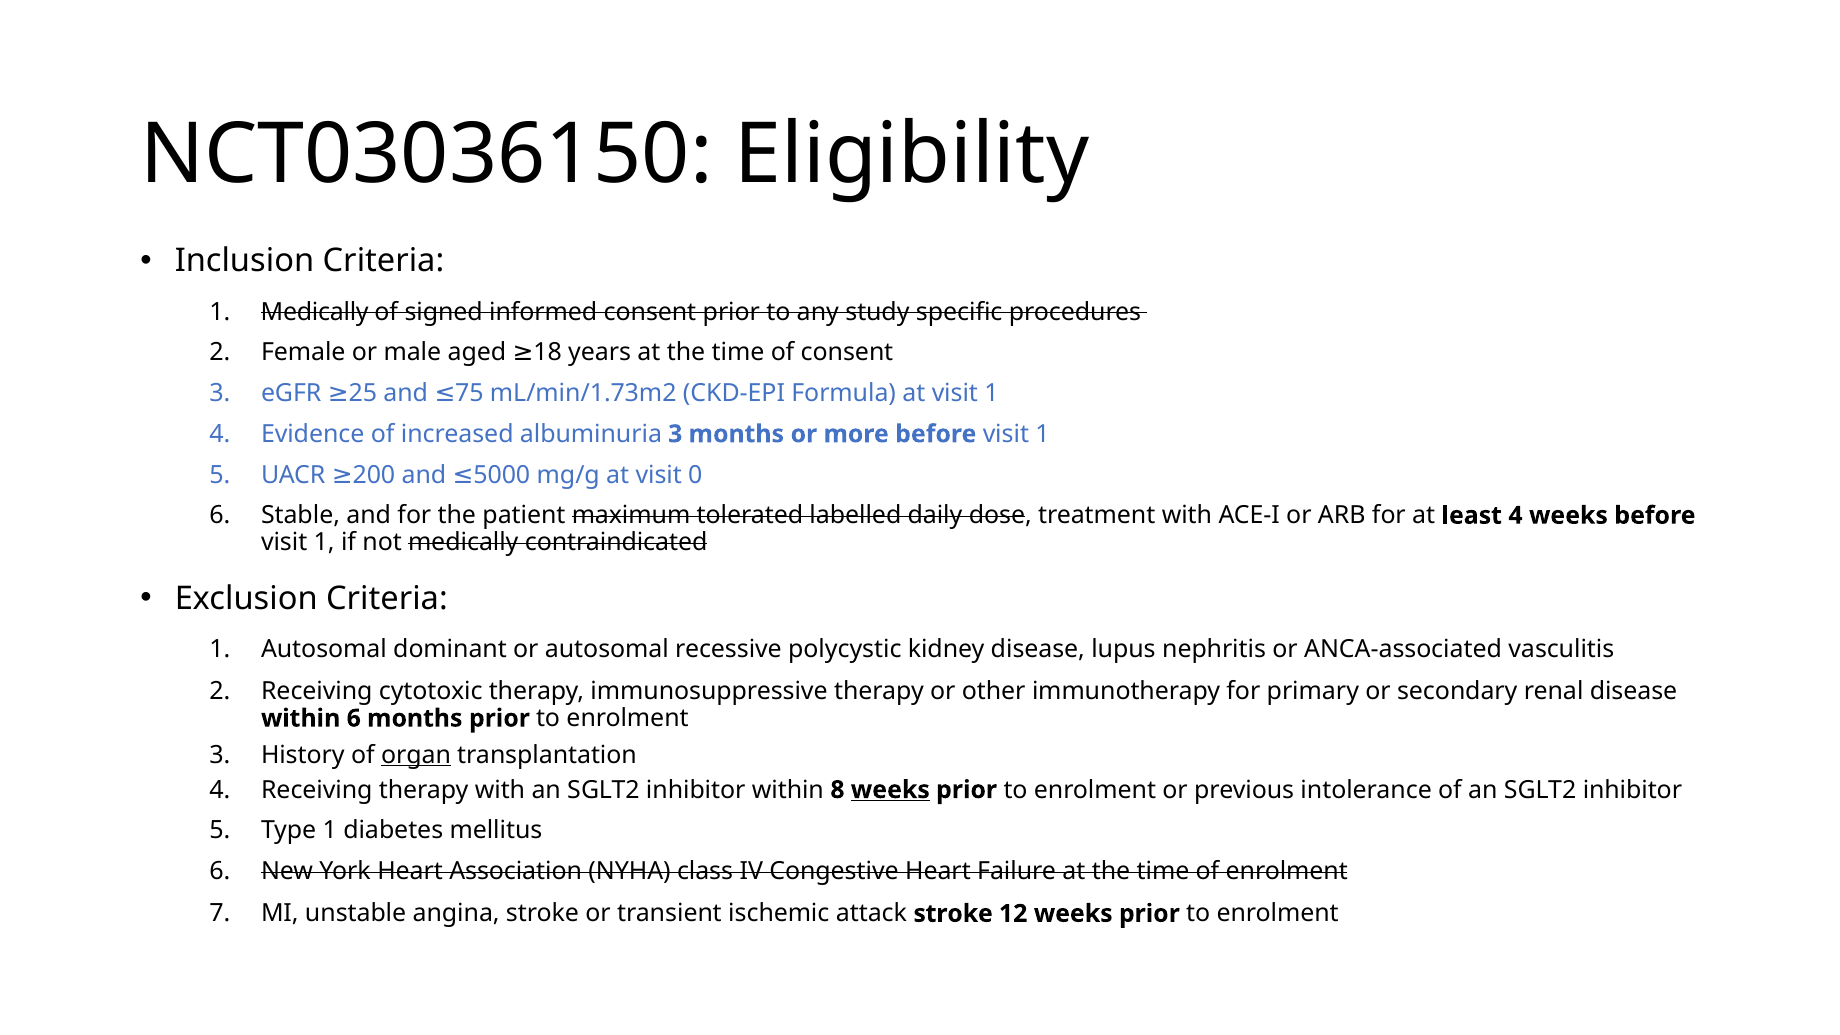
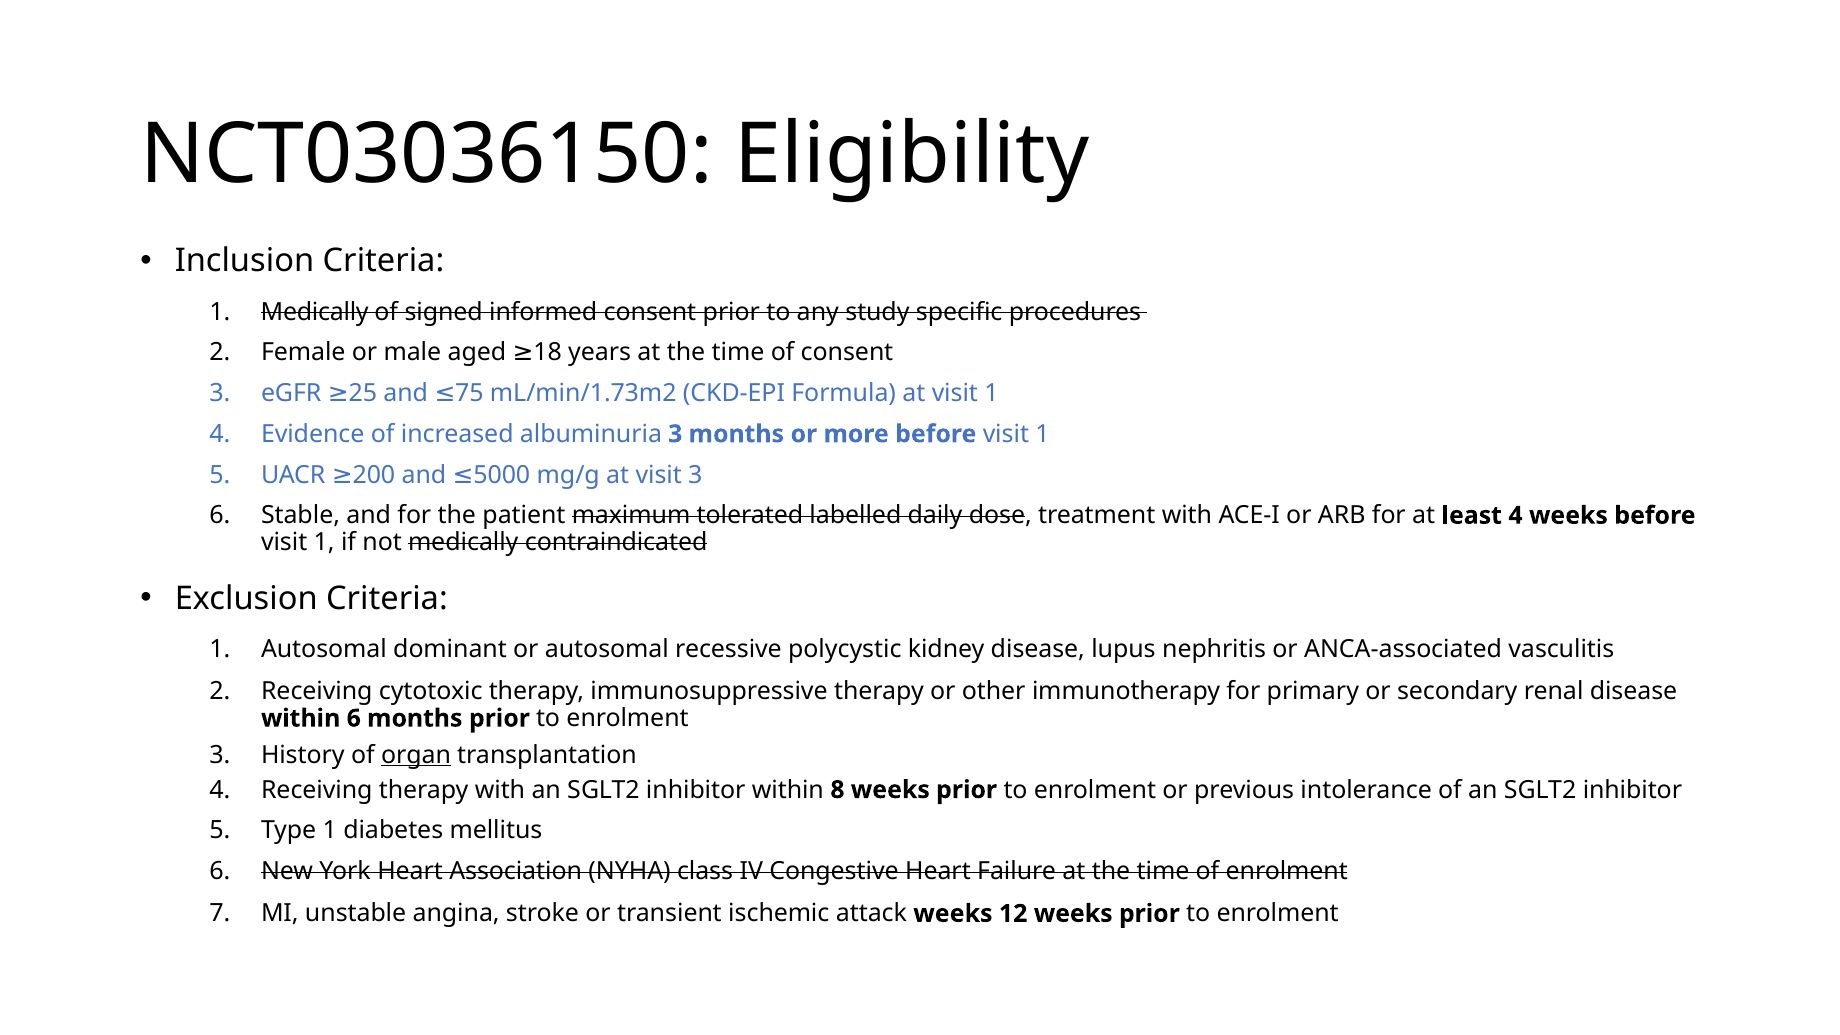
visit 0: 0 -> 3 (695, 475)
weeks underline: present -> none (890, 790)
attack stroke: stroke -> weeks (953, 914)
